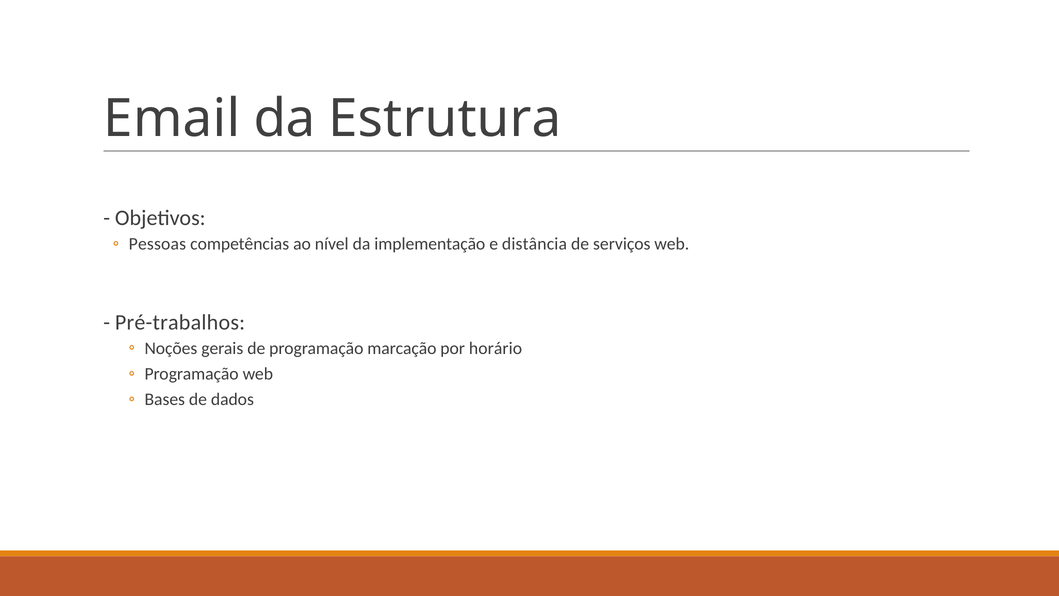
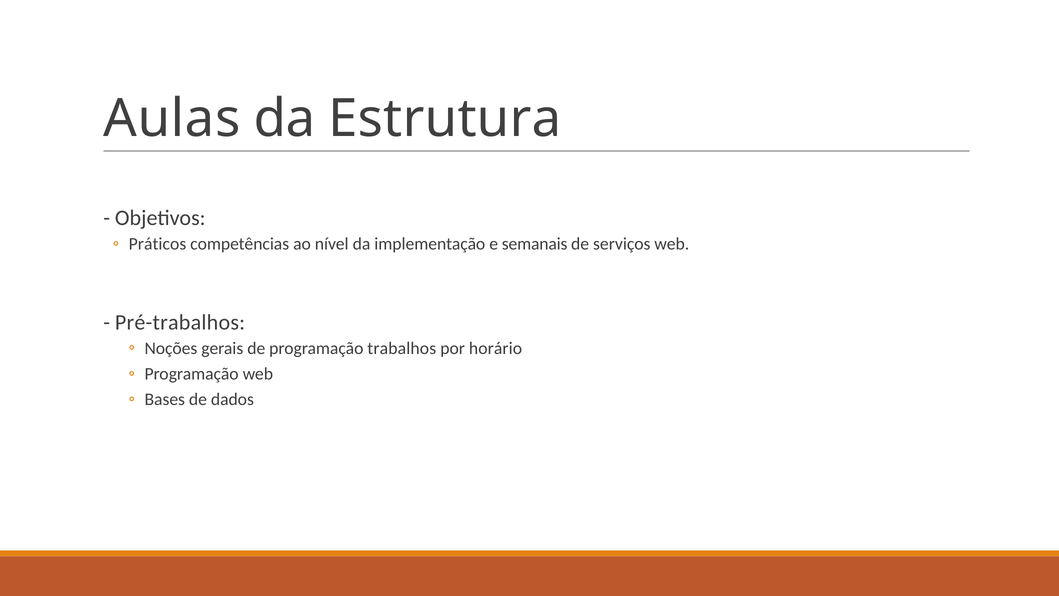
Email: Email -> Aulas (172, 119)
Pessoas: Pessoas -> Práticos (157, 244)
distância: distância -> semanais (535, 244)
marcação: marcação -> trabalhos (402, 348)
